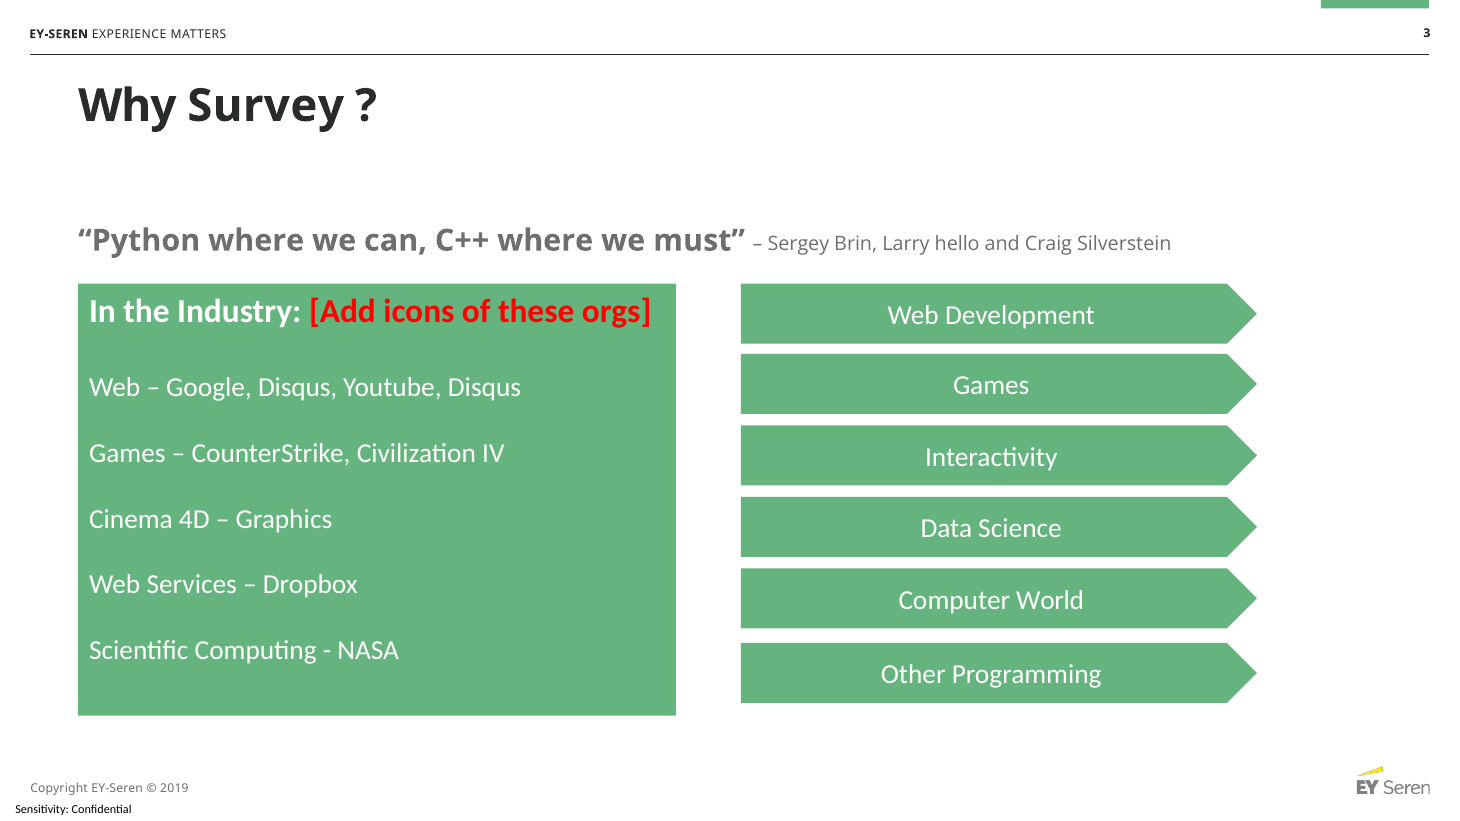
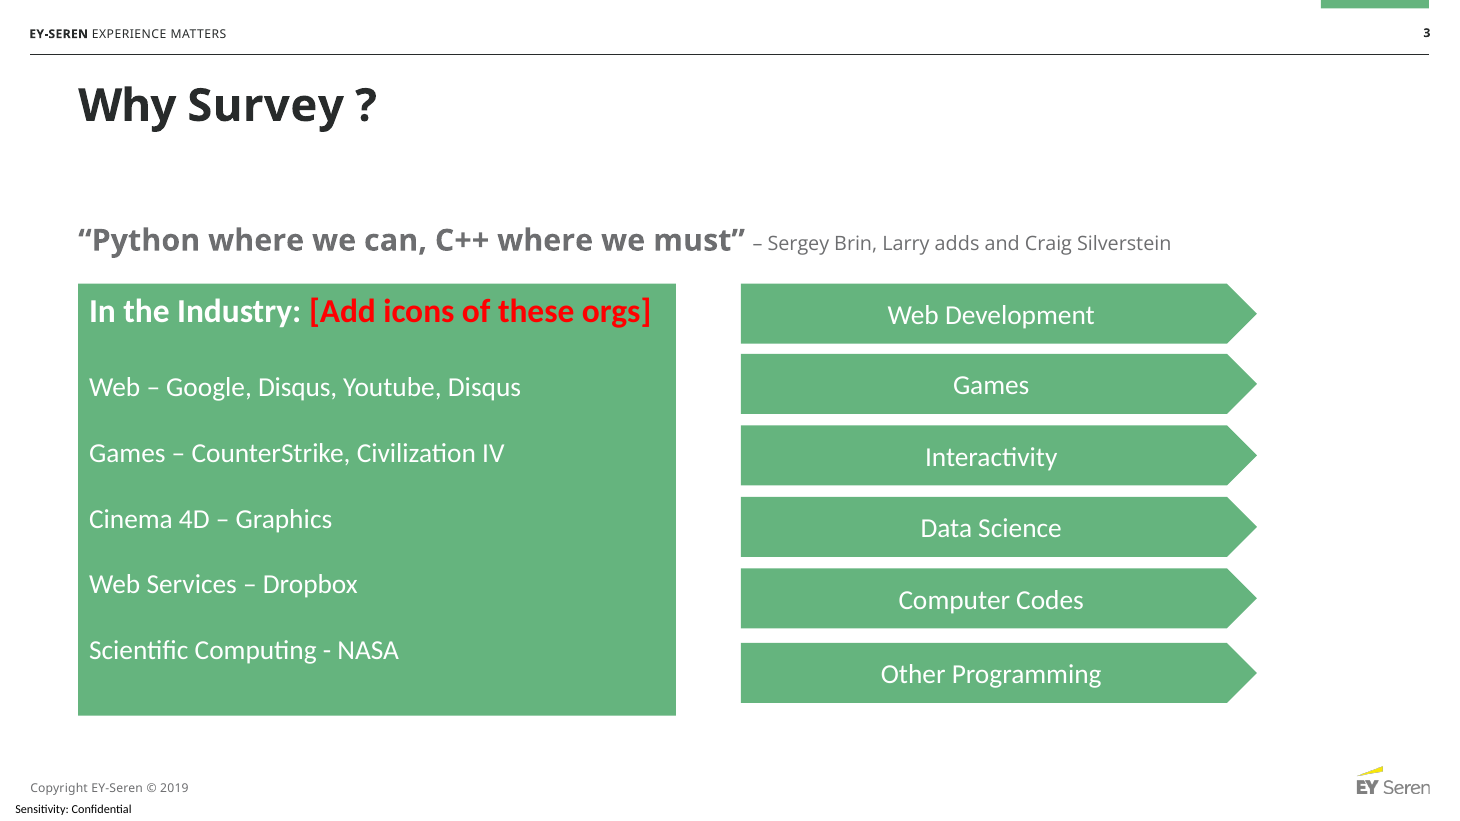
hello: hello -> adds (957, 244)
World: World -> Codes (1050, 600)
